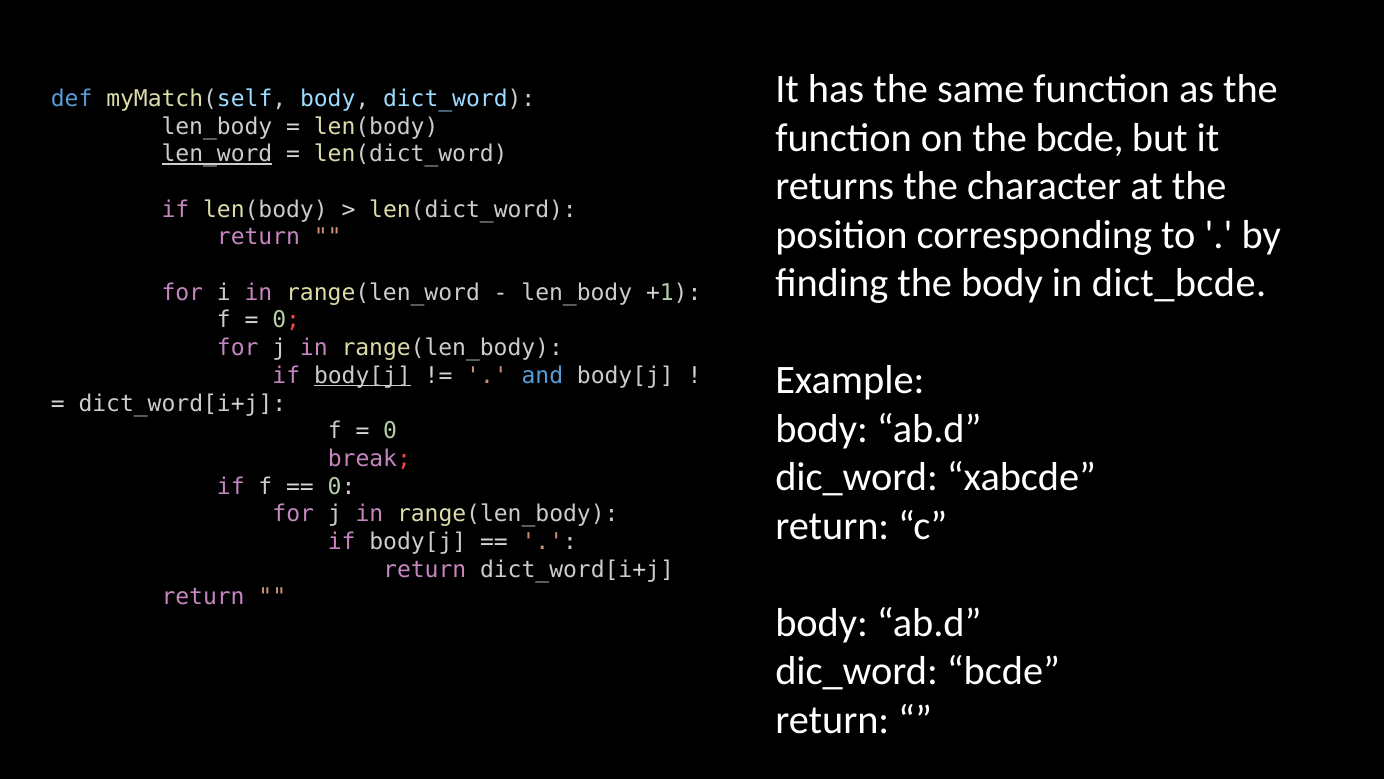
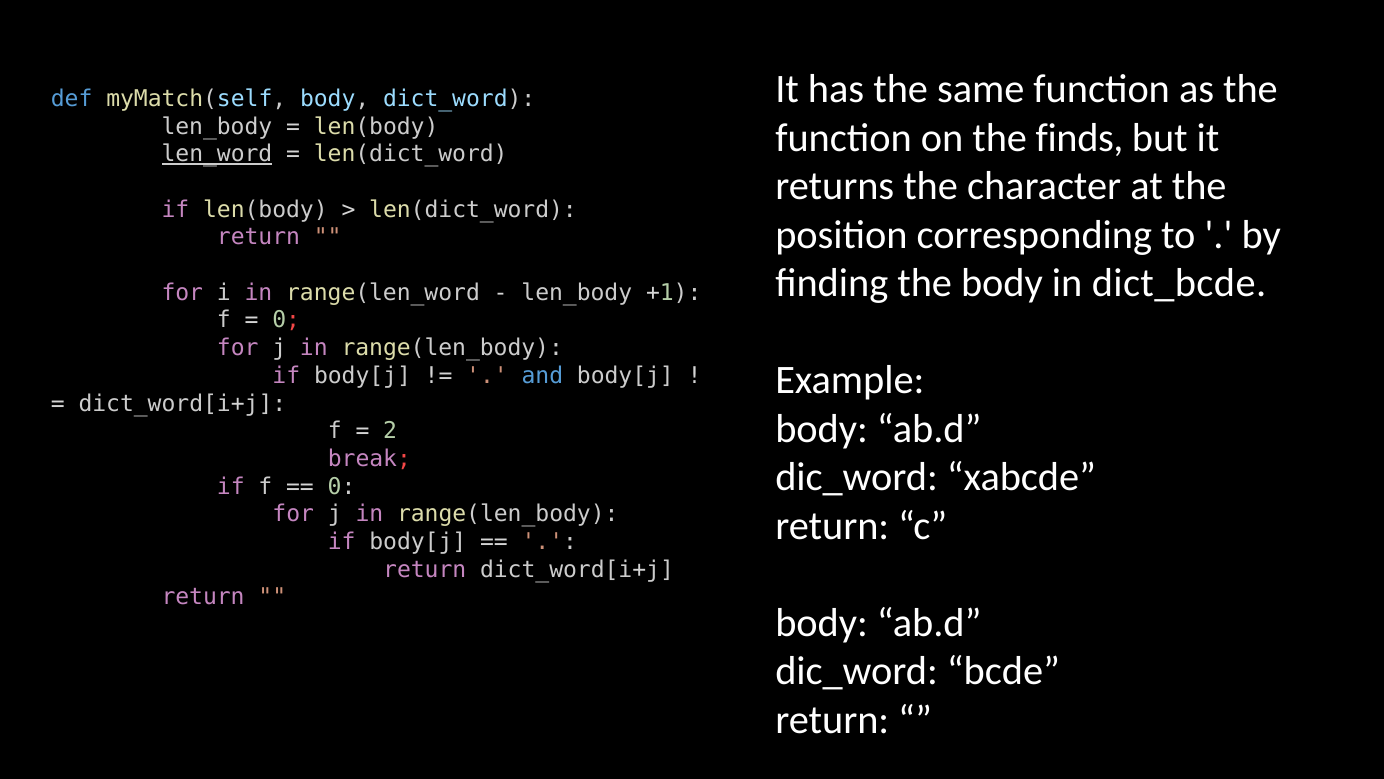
the bcde: bcde -> finds (1080, 138)
body[j underline: present -> none (362, 375)
0: 0 -> 2 (390, 431)
